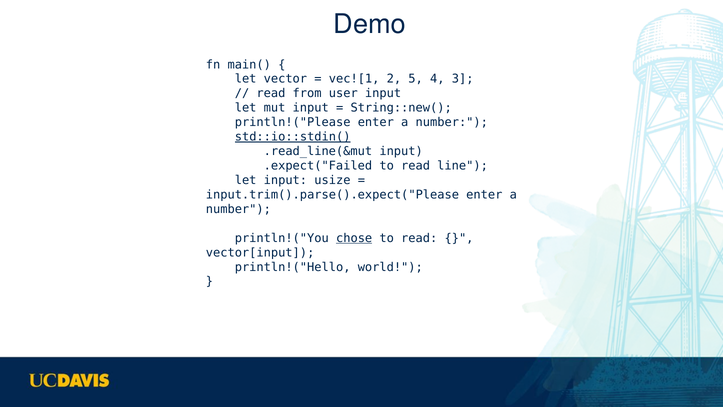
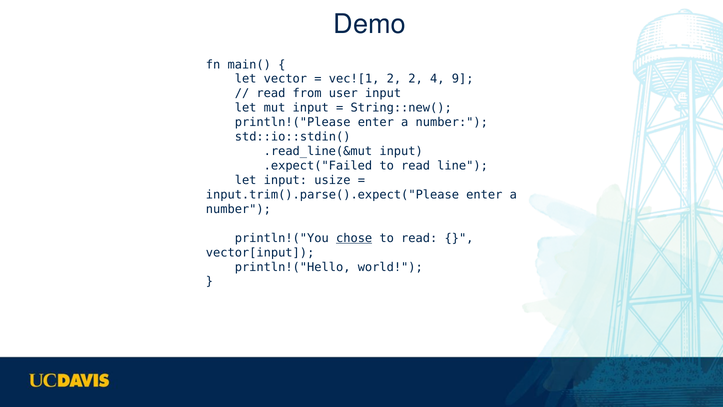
2 5: 5 -> 2 (416, 79)
3: 3 -> 9 (463, 79)
std::io::stdin( underline: present -> none (293, 137)
